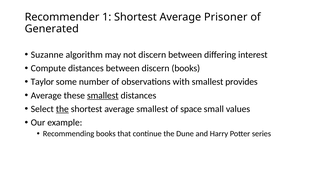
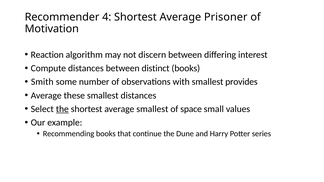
1: 1 -> 4 (107, 17)
Generated: Generated -> Motivation (52, 29)
Suzanne: Suzanne -> Reaction (47, 55)
between discern: discern -> distinct (156, 68)
Taylor: Taylor -> Smith (42, 82)
smallest underline: present -> none (103, 96)
